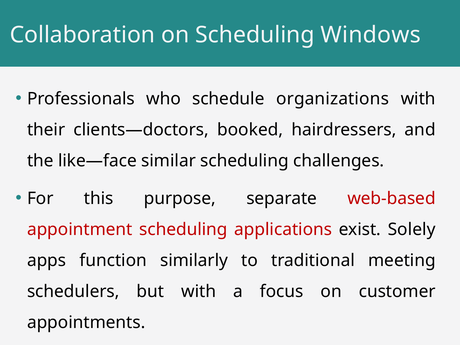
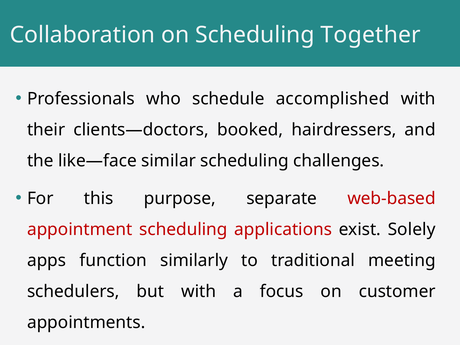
Windows: Windows -> Together (371, 35)
organizations: organizations -> accomplished (333, 99)
